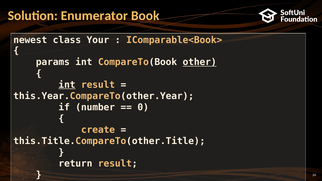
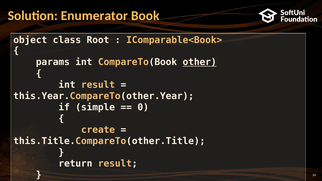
newest: newest -> object (30, 40)
Your: Your -> Root (98, 40)
int underline: present -> none (67, 85)
number: number -> simple (95, 107)
